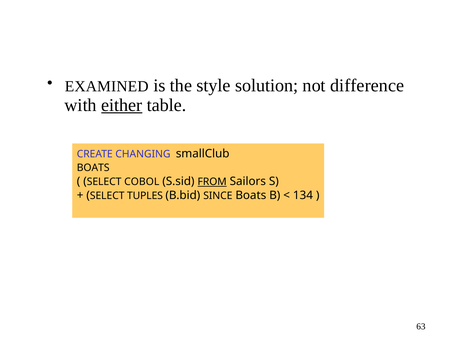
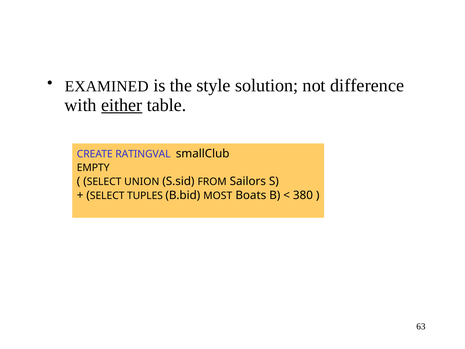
CHANGING: CHANGING -> RATINGVAL (143, 154)
BOATS: BOATS -> EMPTY (93, 168)
COBOL: COBOL -> UNION (142, 182)
FROM underline: present -> none (212, 182)
SINCE: SINCE -> MOST (218, 196)
134: 134 -> 380 (303, 195)
